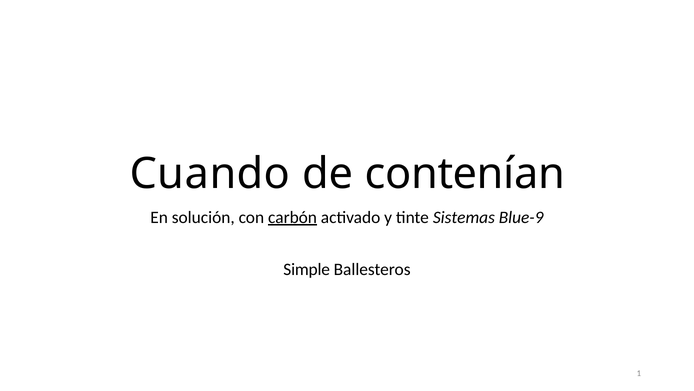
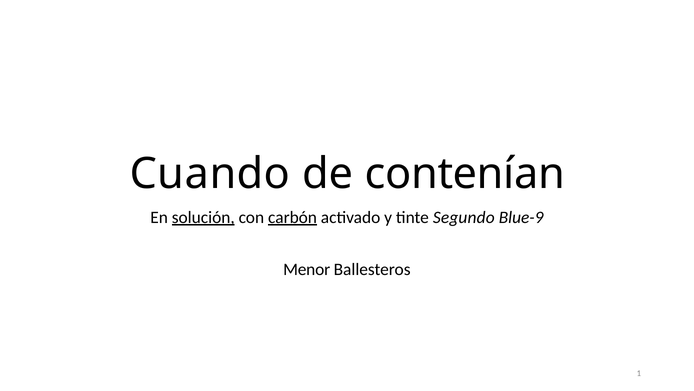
solución underline: none -> present (203, 217)
Sistemas: Sistemas -> Segundo (464, 217)
Simple: Simple -> Menor (307, 269)
